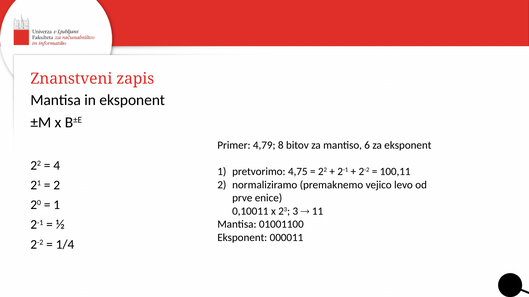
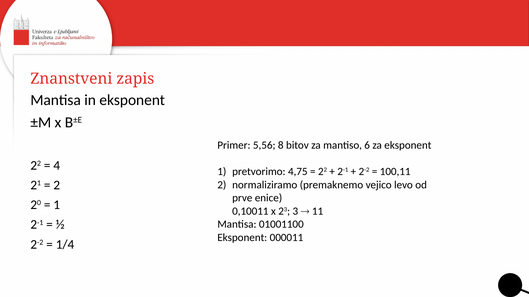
4,79: 4,79 -> 5,56 (264, 145)
